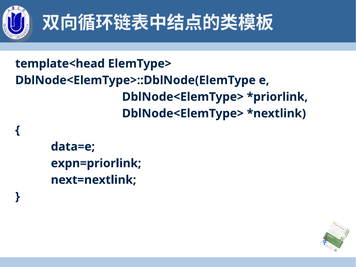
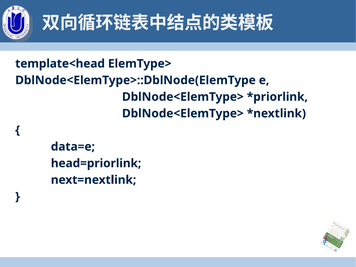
expn=priorlink: expn=priorlink -> head=priorlink (96, 163)
